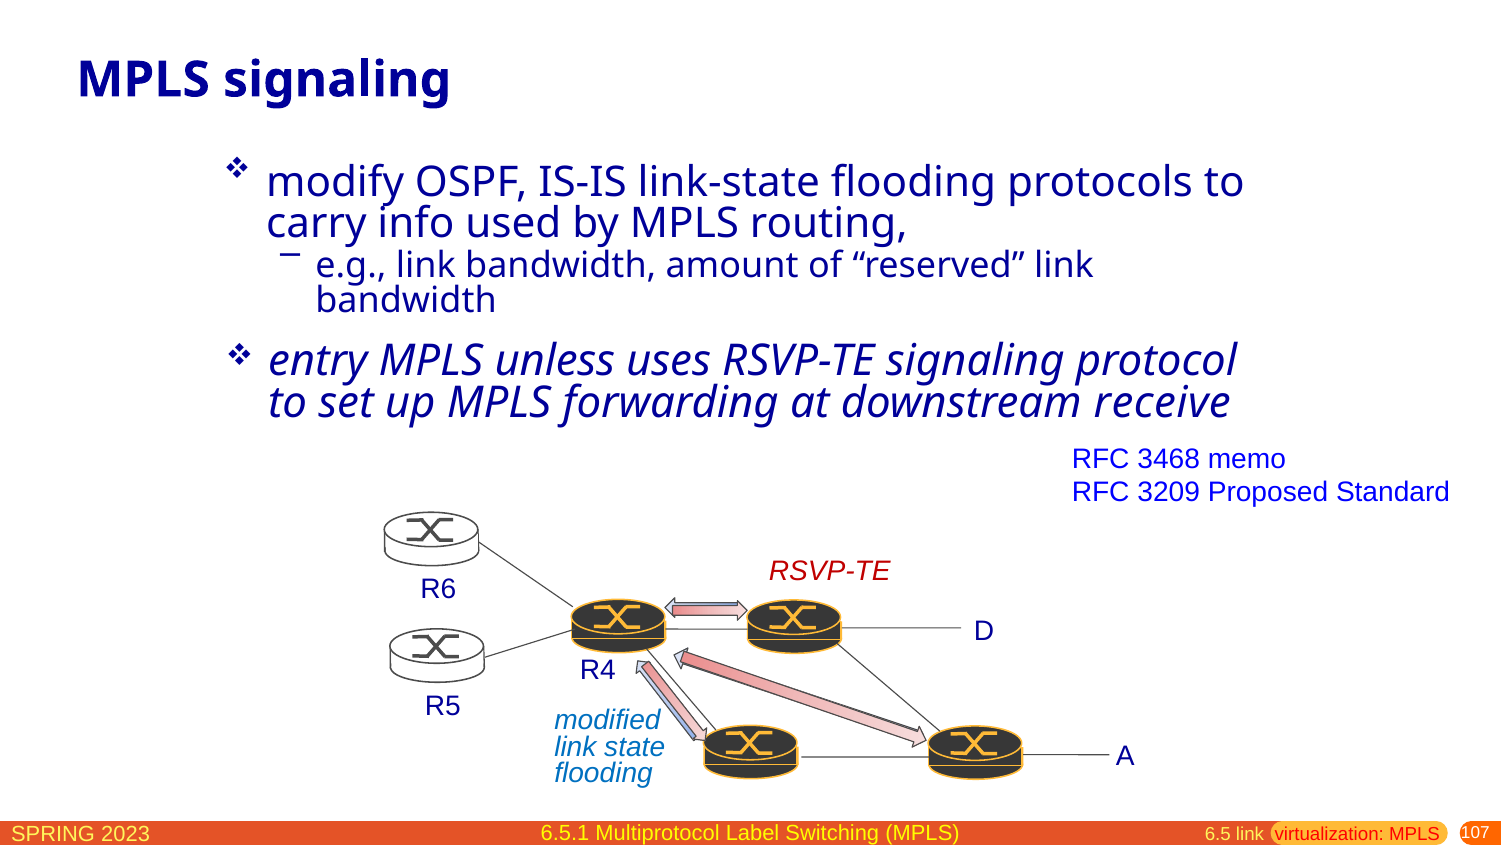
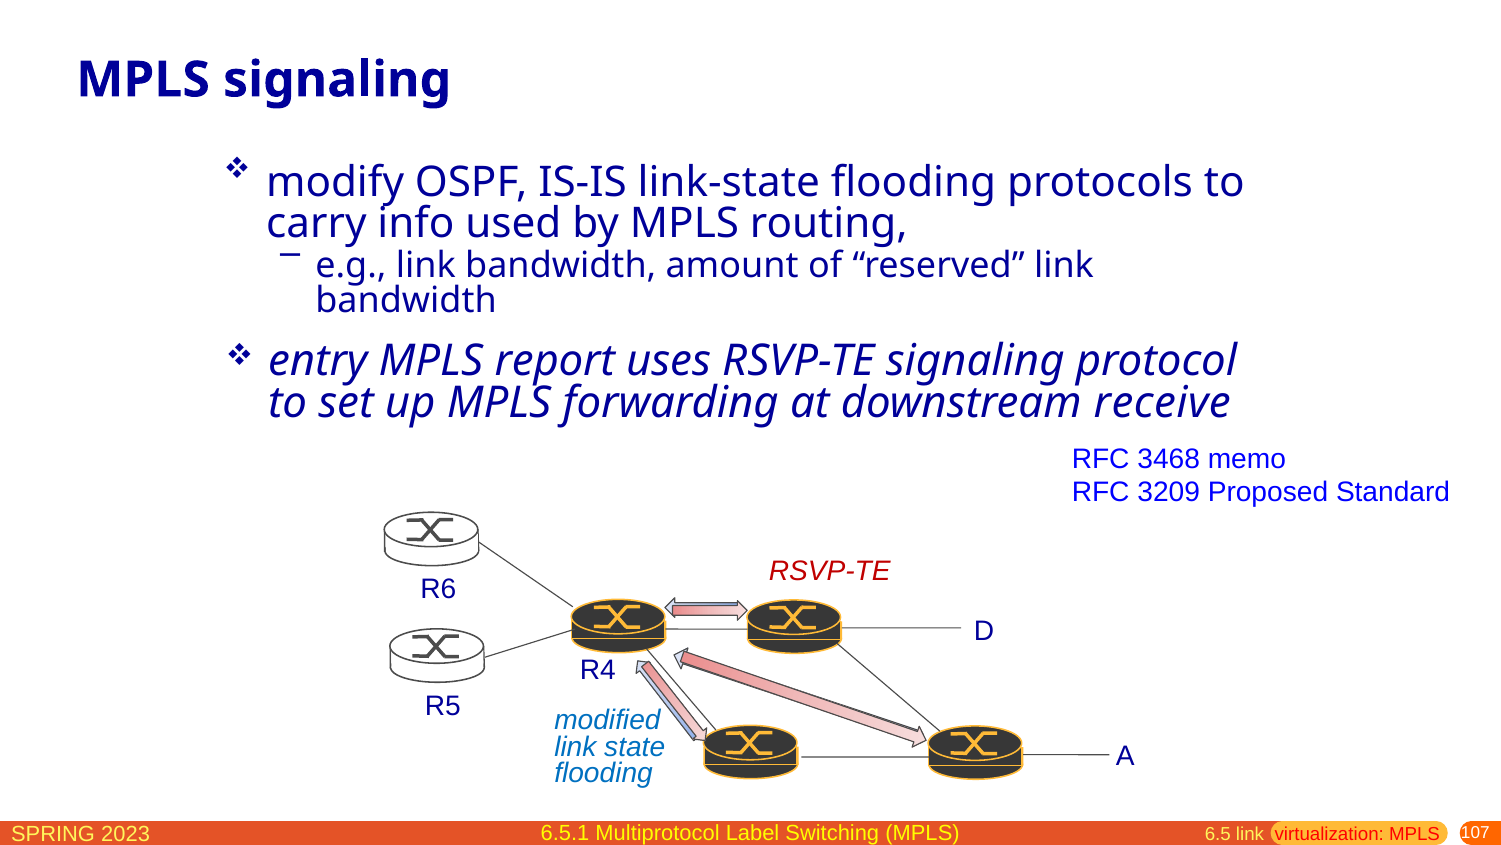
unless: unless -> report (555, 361)
